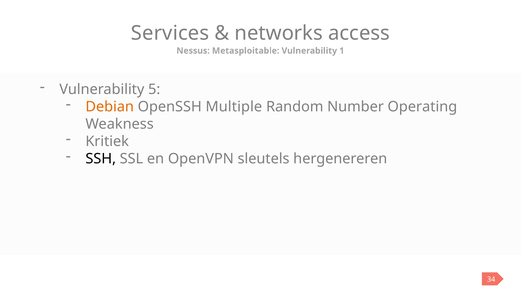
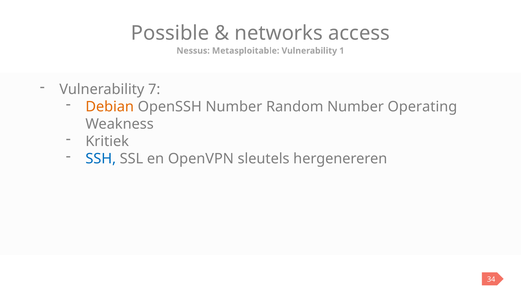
Services: Services -> Possible (170, 33)
5: 5 -> 7 (154, 89)
OpenSSH Multiple: Multiple -> Number (234, 107)
SSH colour: black -> blue (101, 159)
